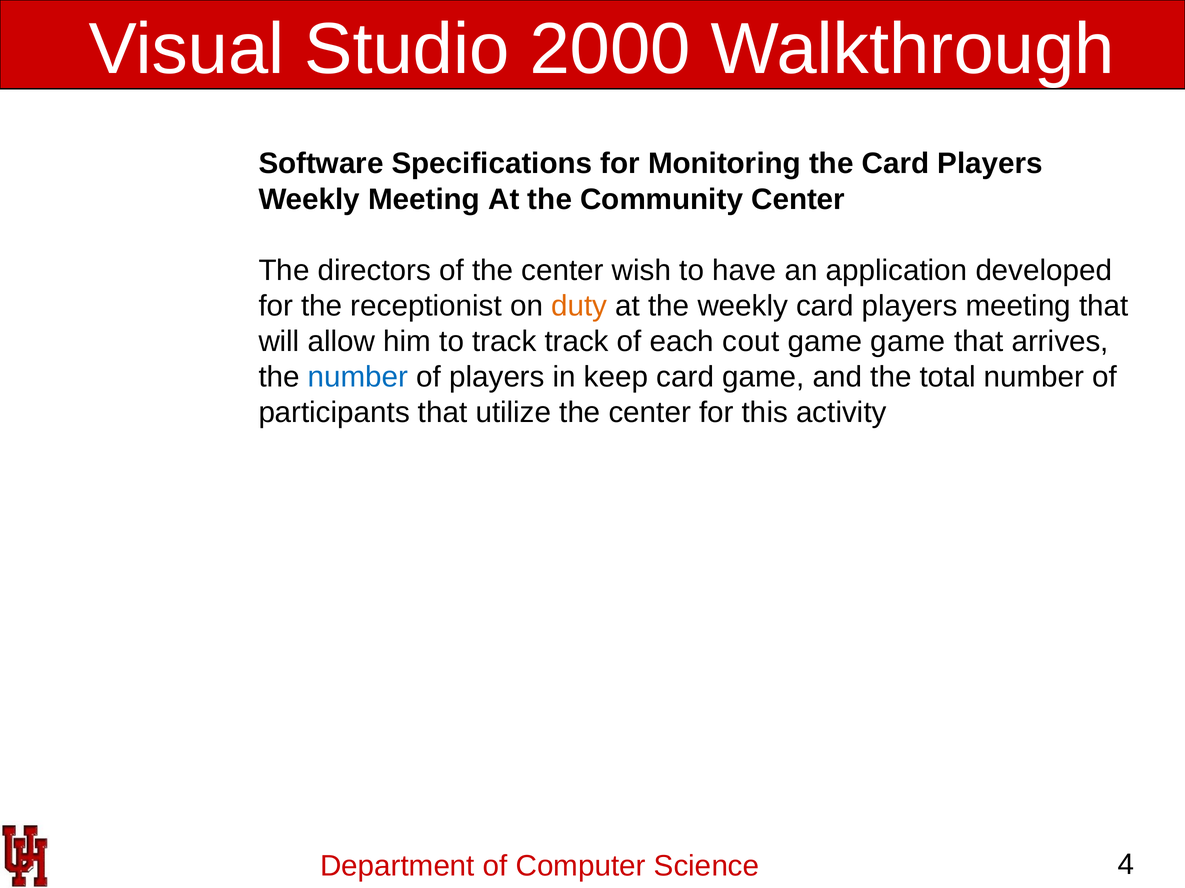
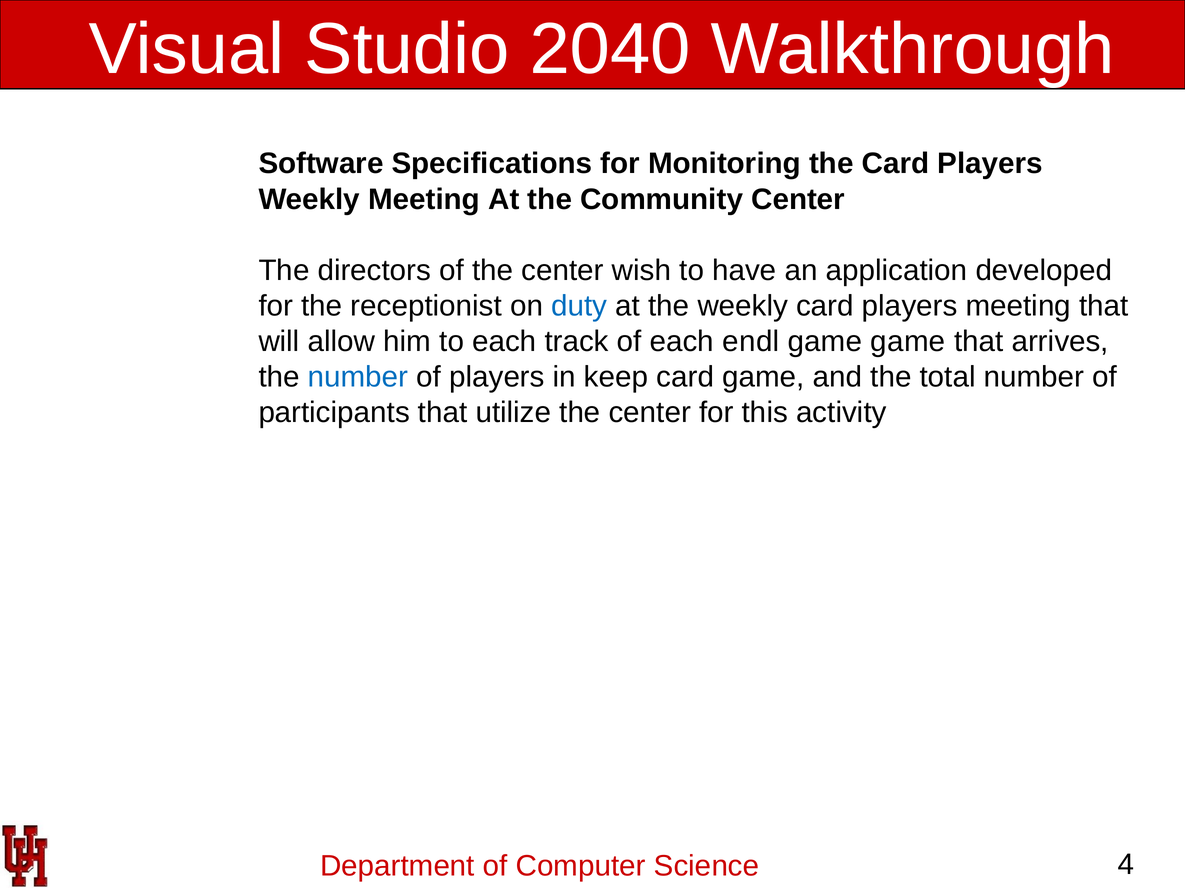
2000: 2000 -> 2040 (610, 49)
duty colour: orange -> blue (579, 306)
to track: track -> each (504, 342)
cout: cout -> endl (751, 342)
